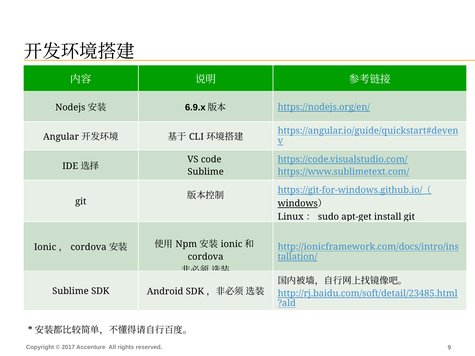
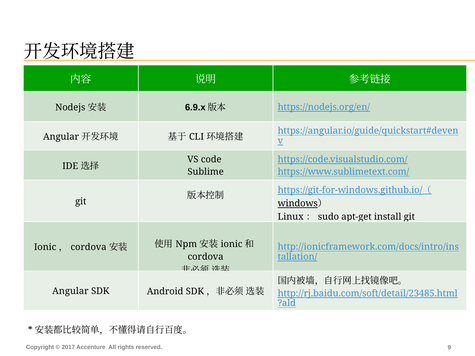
Sublime: Sublime -> Angular (70, 291)
